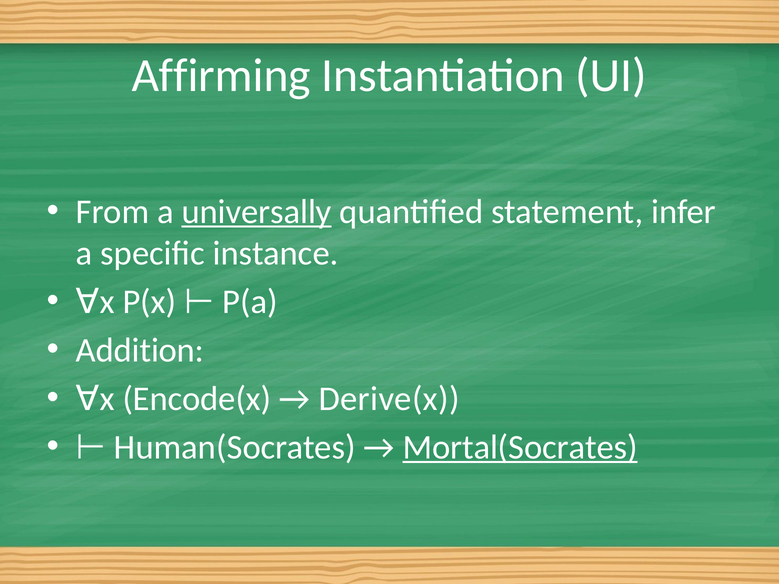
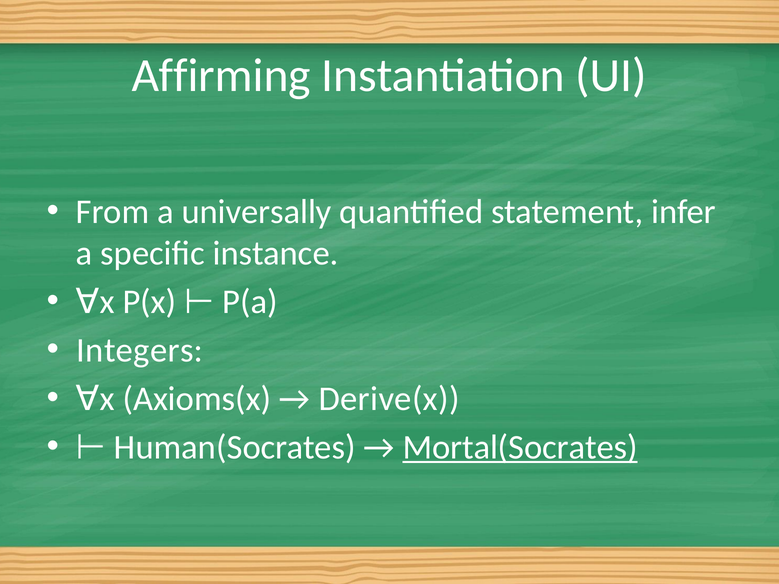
universally underline: present -> none (257, 212)
Addition: Addition -> Integers (140, 350)
Encode(x: Encode(x -> Axioms(x (197, 399)
